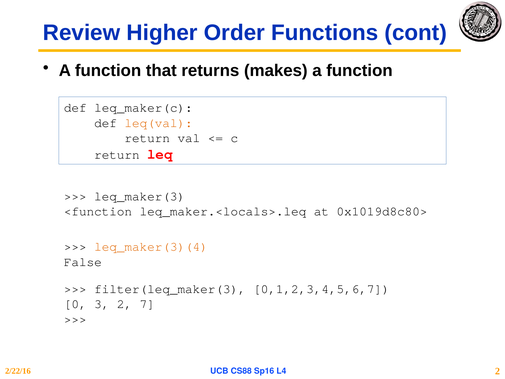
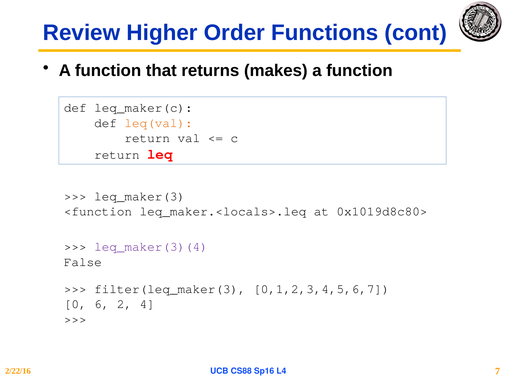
leq_maker(3)(4 colour: orange -> purple (151, 247)
3: 3 -> 6 (102, 304)
7: 7 -> 4 (147, 304)
L4 2: 2 -> 7 (497, 371)
